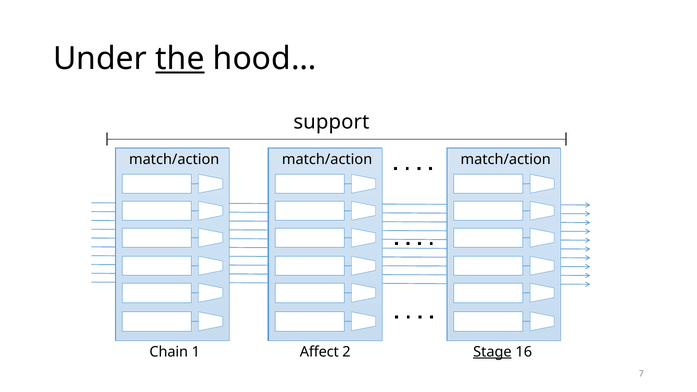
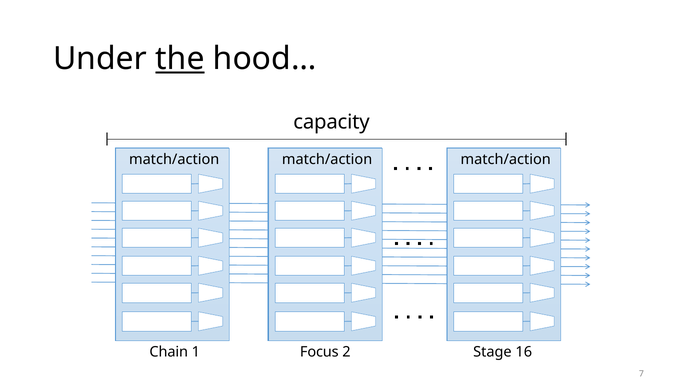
support: support -> capacity (332, 122)
Affect: Affect -> Focus (319, 352)
Stage underline: present -> none (492, 352)
